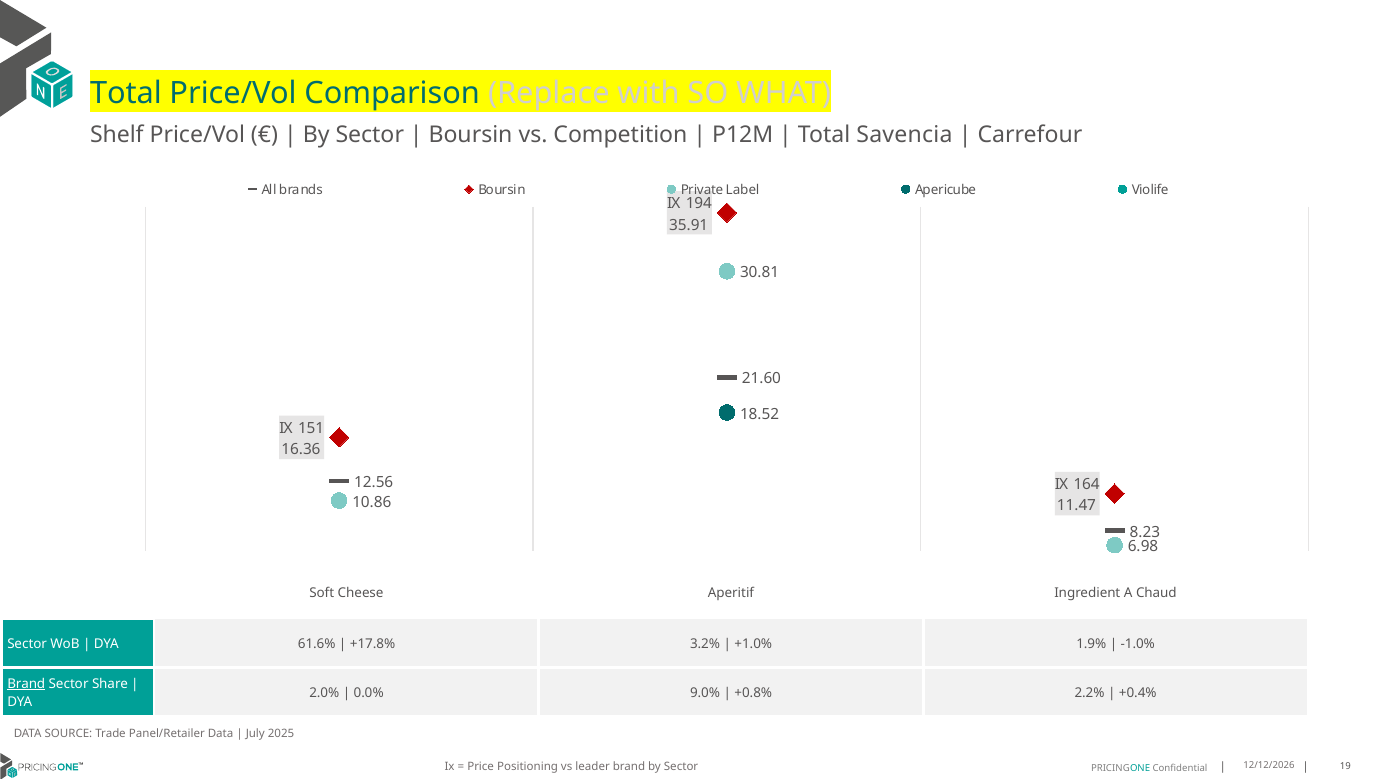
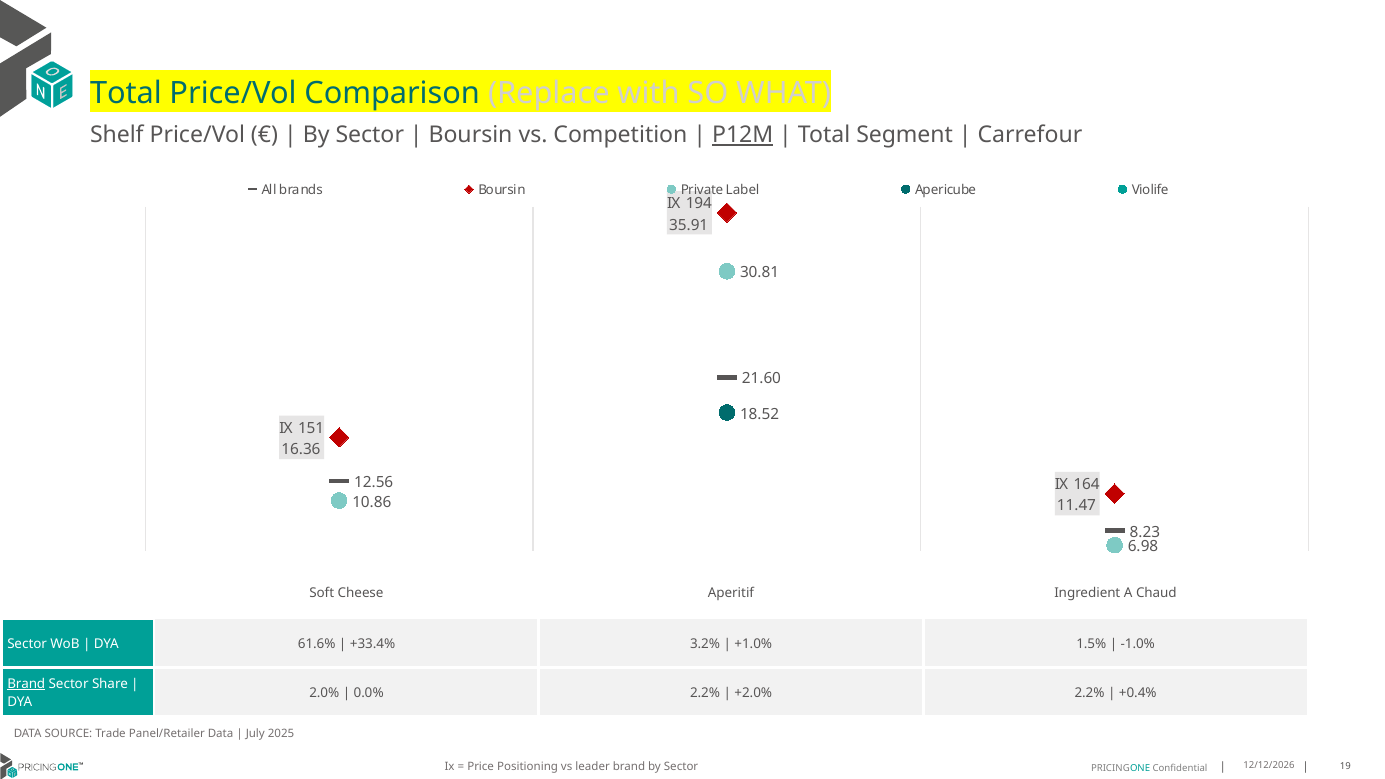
P12M underline: none -> present (743, 135)
Savencia: Savencia -> Segment (905, 135)
+17.8%: +17.8% -> +33.4% (373, 644)
1.9%: 1.9% -> 1.5% (1091, 644)
0.0% 9.0%: 9.0% -> 2.2% (705, 693)
+0.8%: +0.8% -> +2.0% (753, 693)
